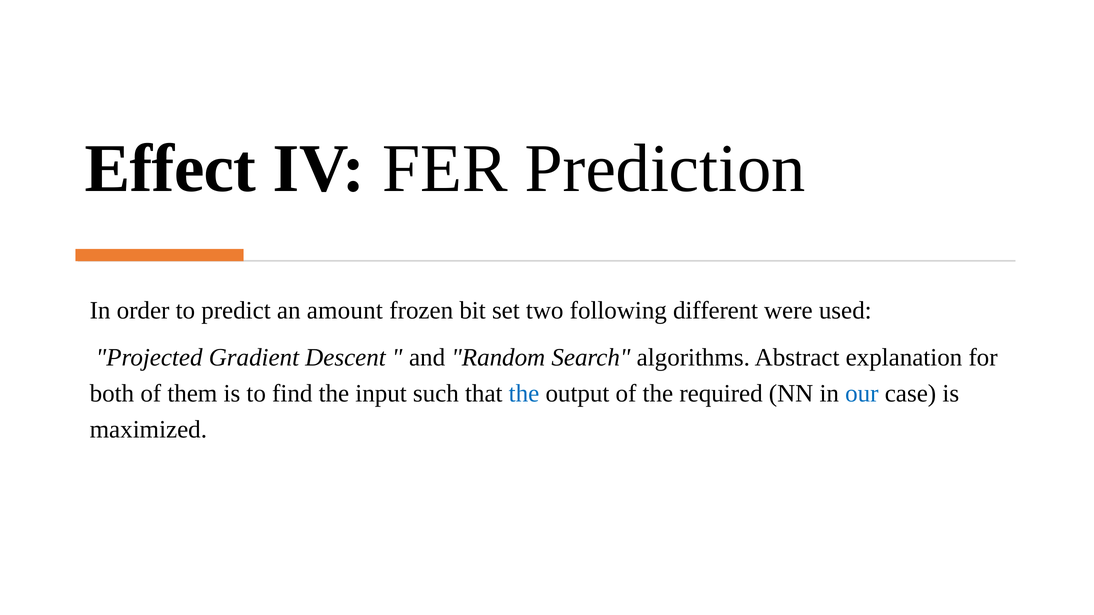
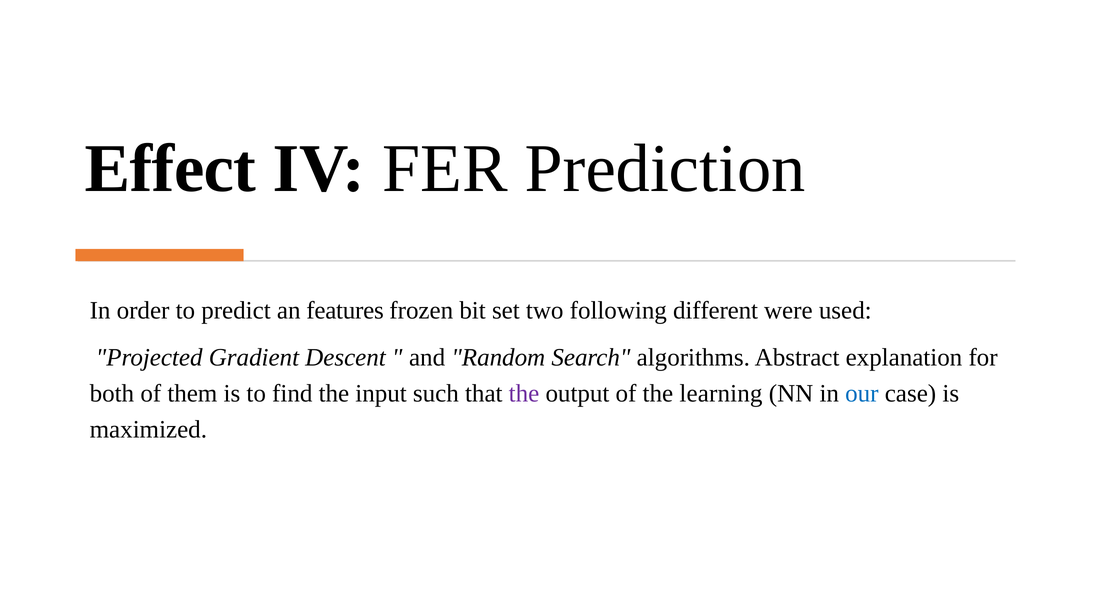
amount: amount -> features (345, 310)
the colour: blue -> purple (524, 394)
required: required -> learning (721, 394)
